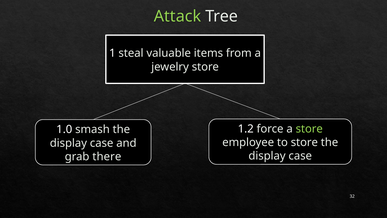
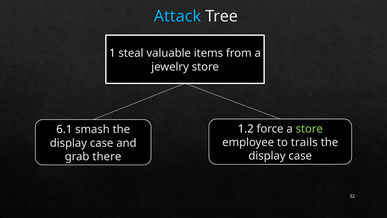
Attack colour: light green -> light blue (178, 16)
1.0: 1.0 -> 6.1 (64, 129)
to store: store -> trails (304, 142)
